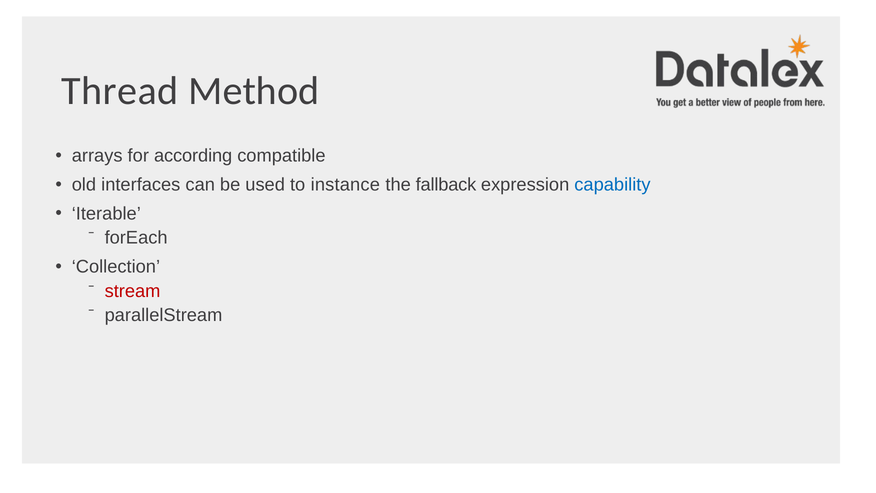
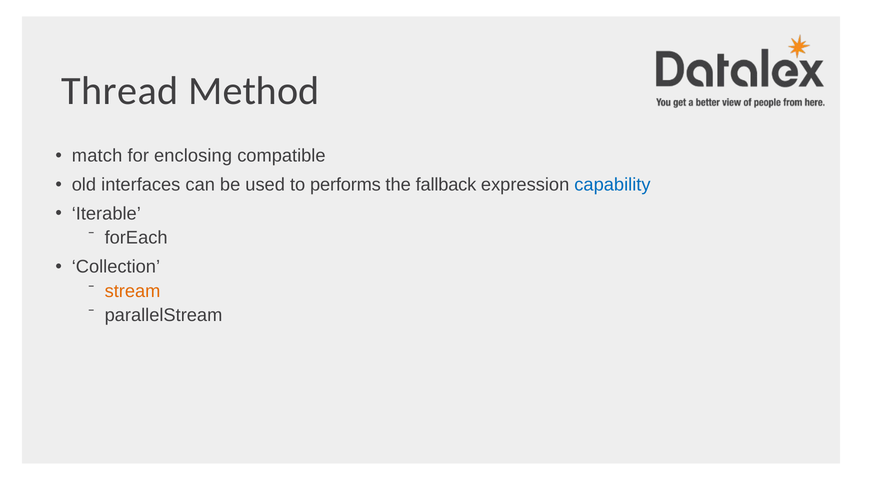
arrays: arrays -> match (97, 156)
according: according -> enclosing (193, 156)
instance: instance -> performs (345, 185)
stream colour: red -> orange (133, 291)
